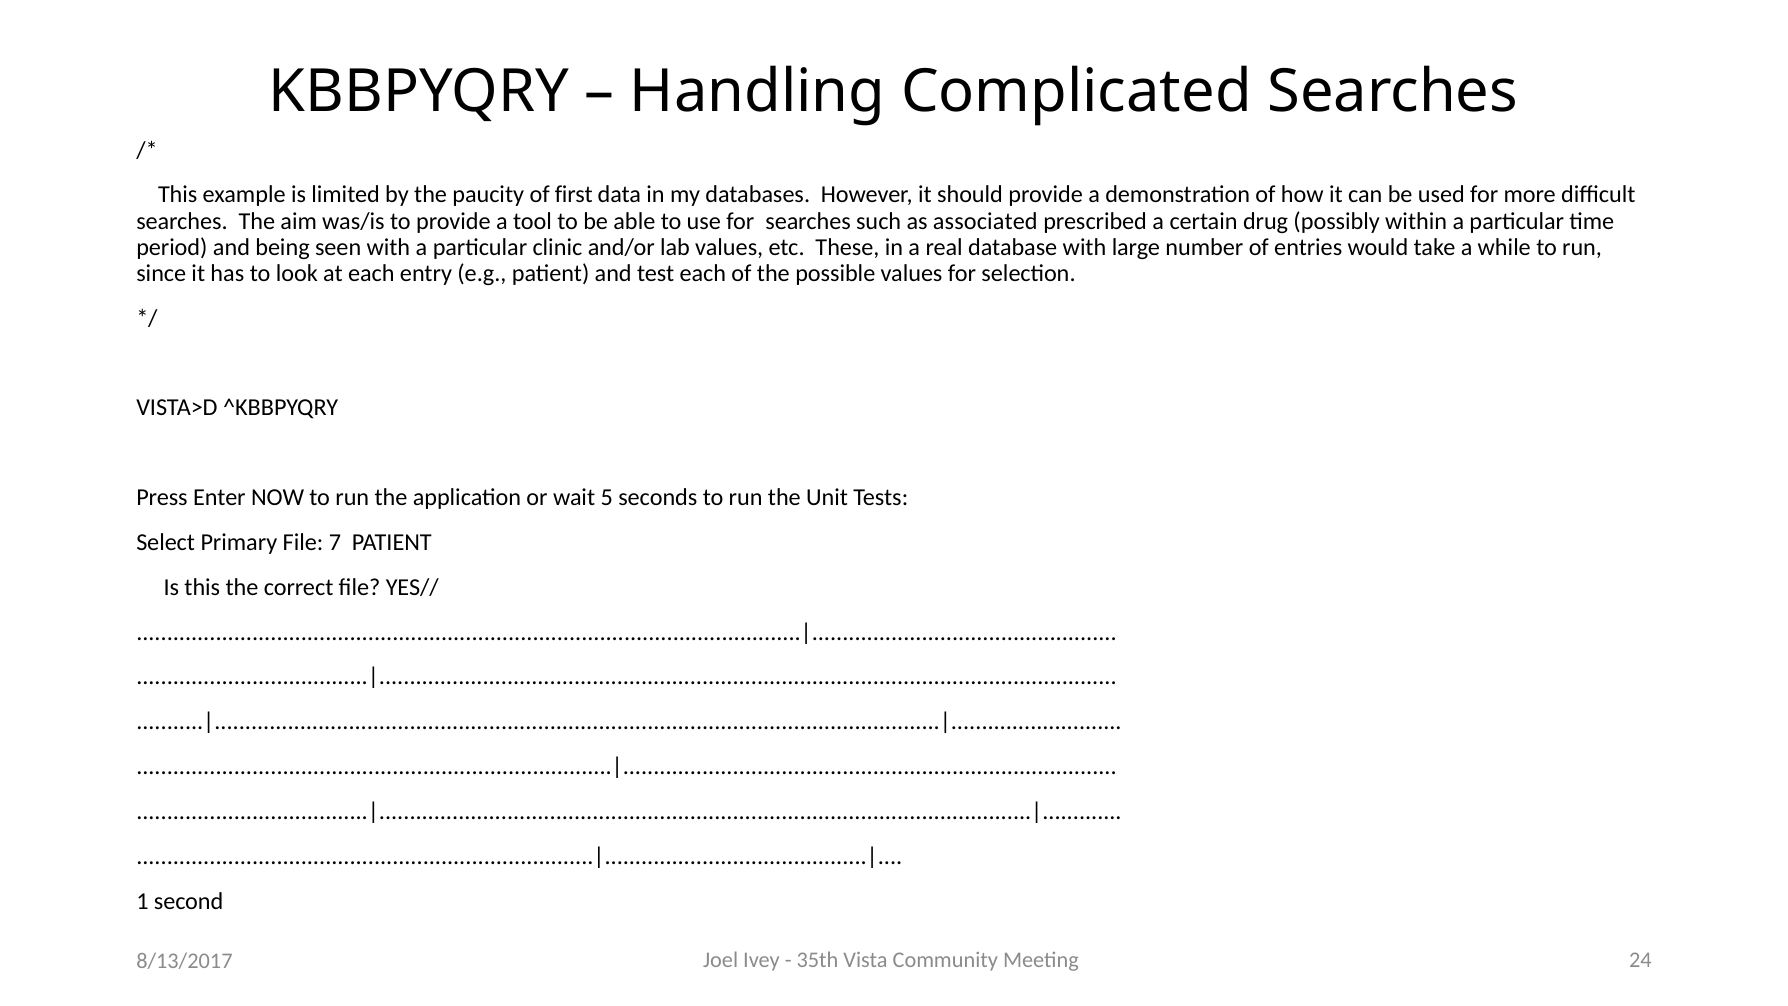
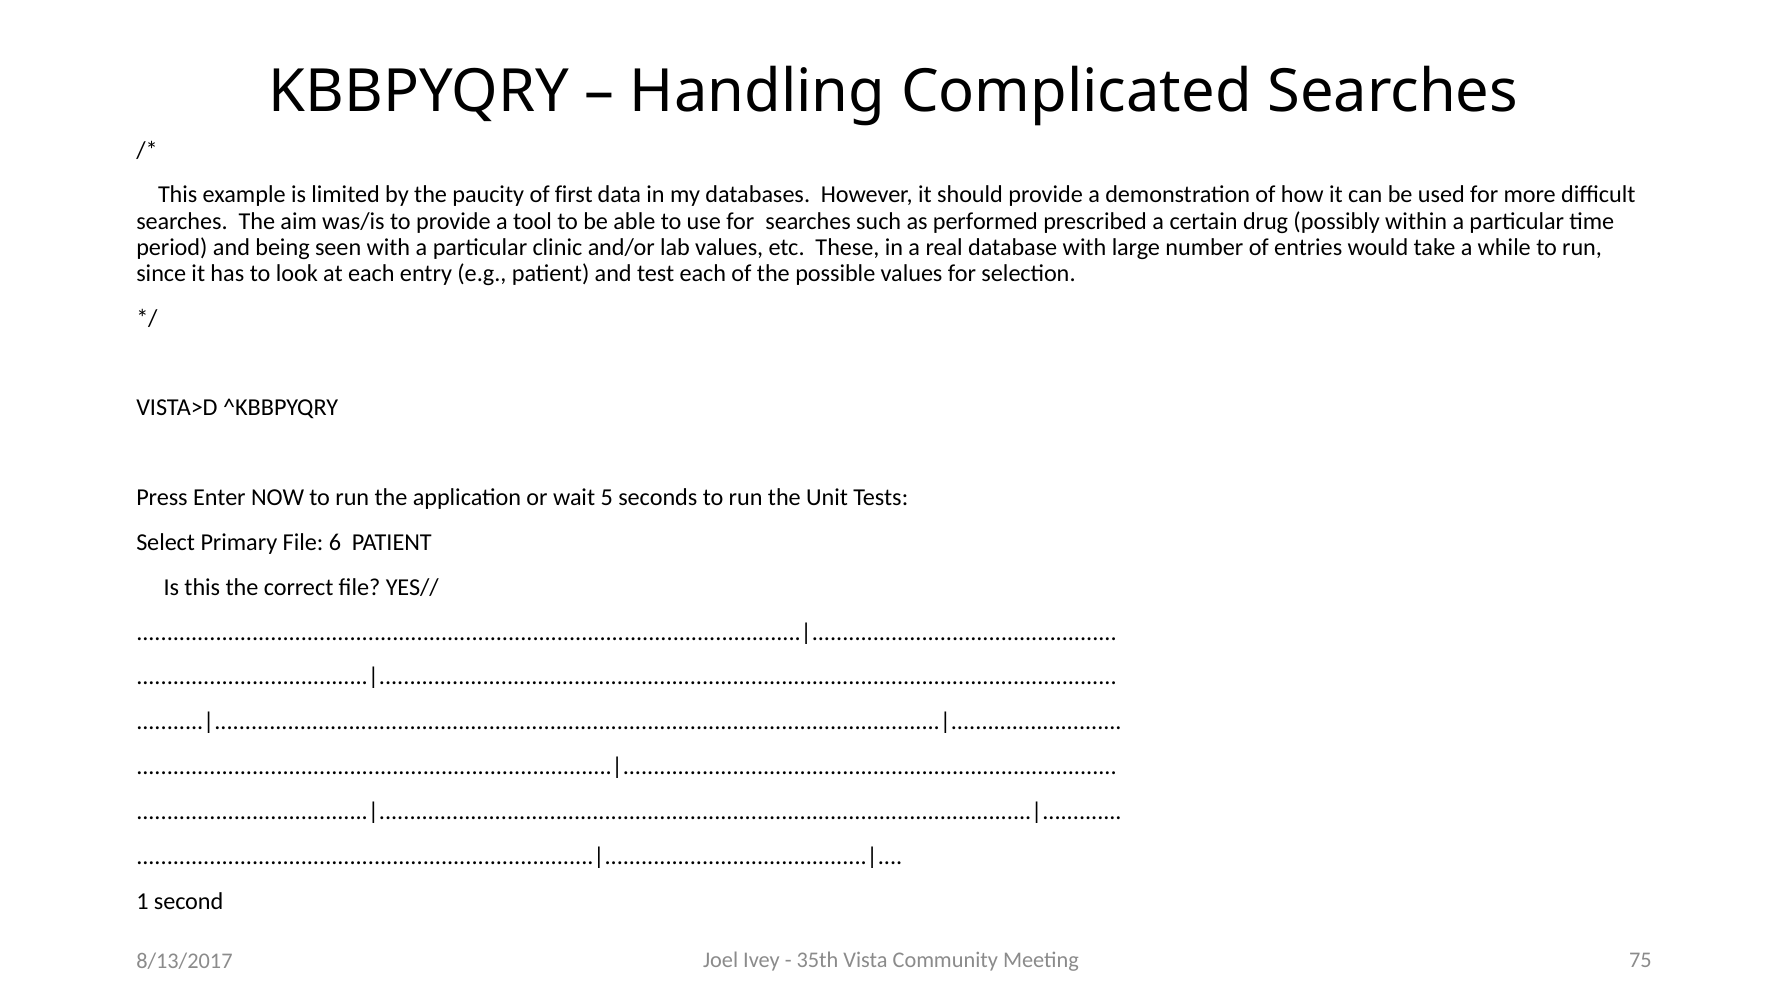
associated: associated -> performed (985, 221)
7: 7 -> 6 (335, 542)
24: 24 -> 75 (1640, 960)
